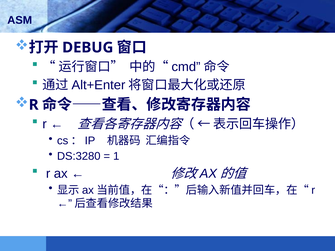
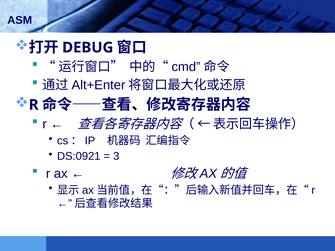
DS:3280: DS:3280 -> DS:0921 (79, 156)
1: 1 -> 3 (116, 156)
